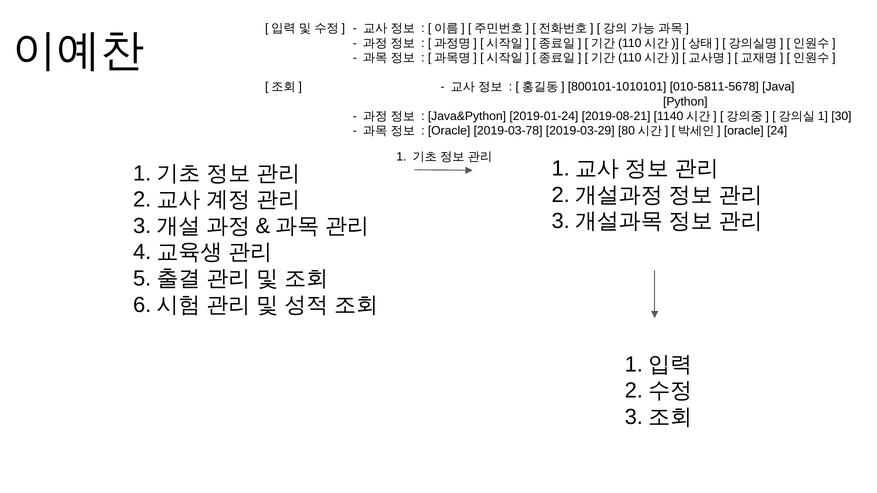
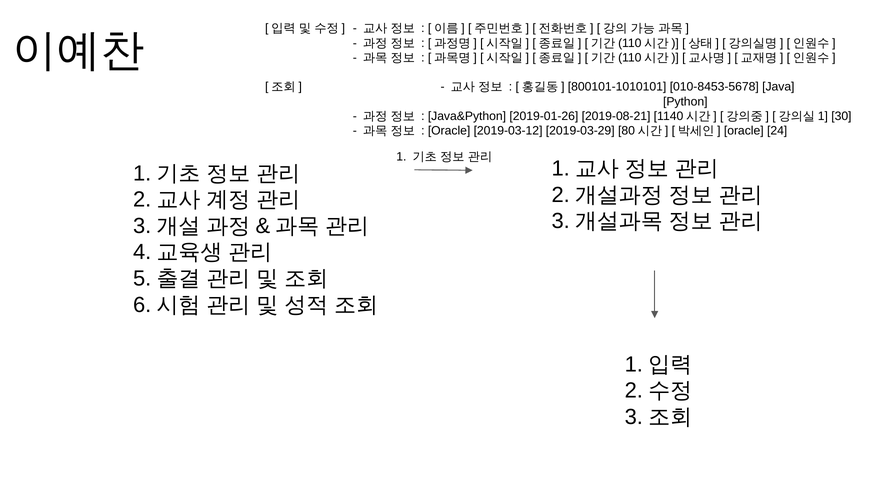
010-5811-5678: 010-5811-5678 -> 010-8453-5678 (714, 87)
2019-01-24: 2019-01-24 -> 2019-01-26 (544, 116)
2019-03-78: 2019-03-78 -> 2019-03-12 (508, 131)
